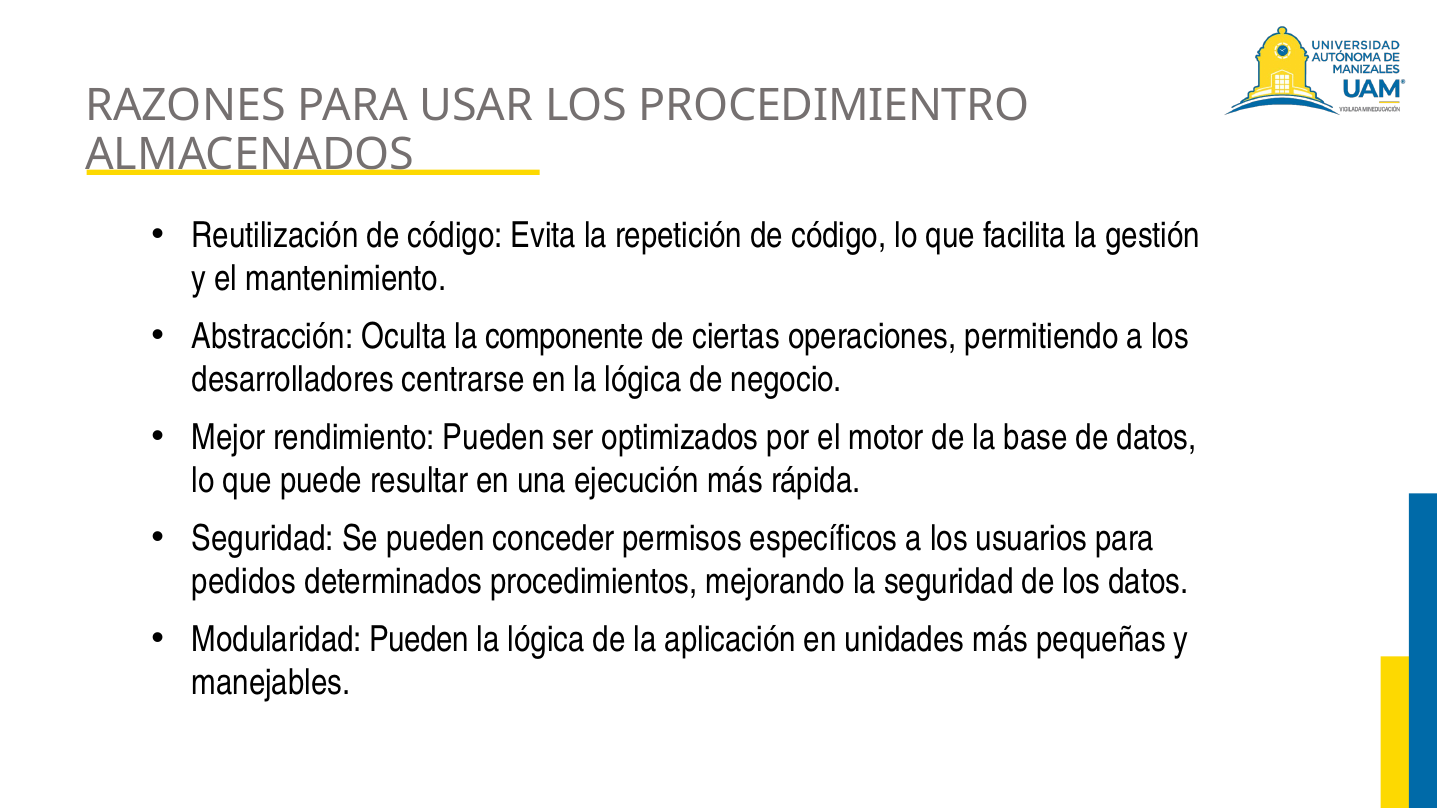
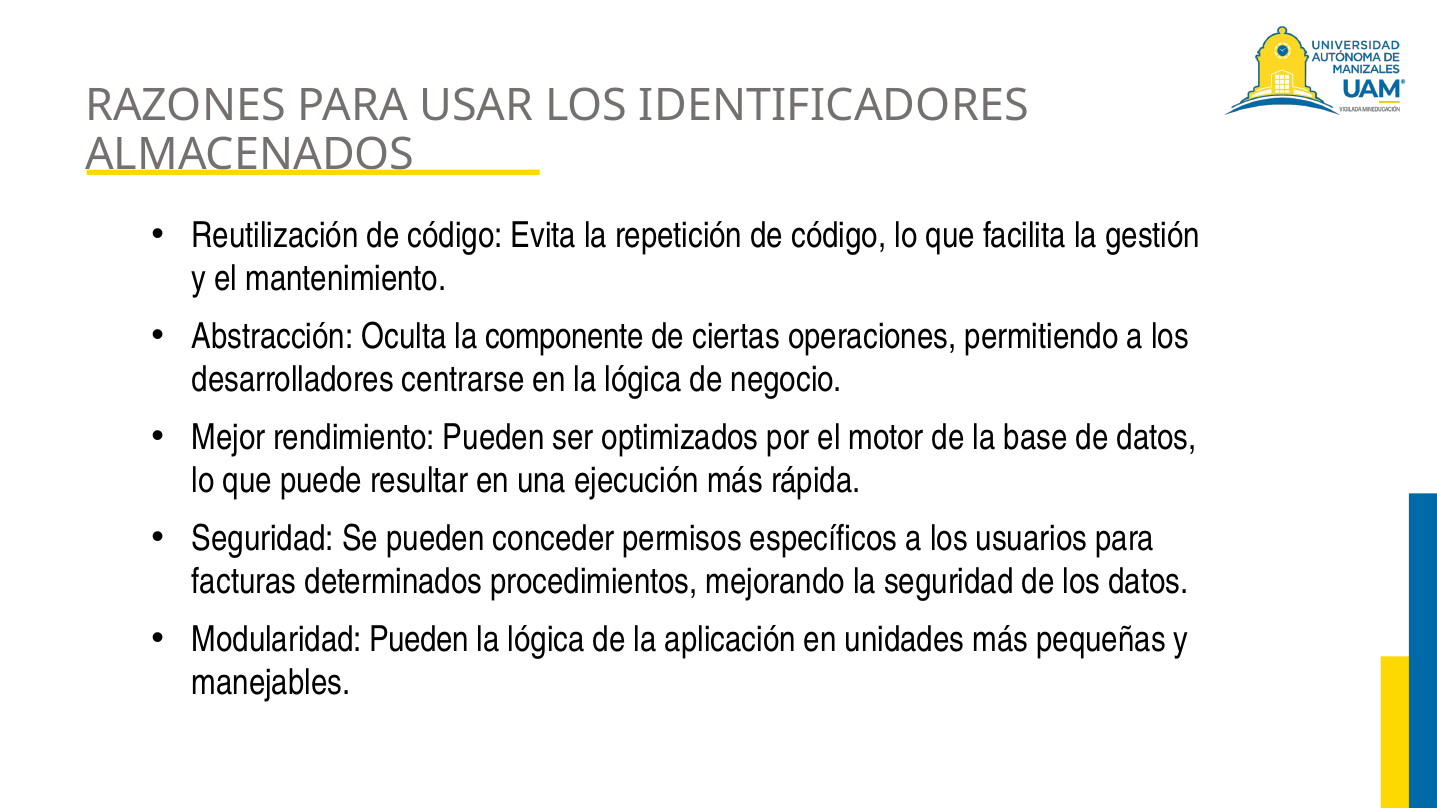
PROCEDIMIENTRO: PROCEDIMIENTRO -> IDENTIFICADORES (834, 106)
pedidos: pedidos -> facturas (244, 582)
